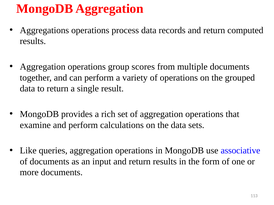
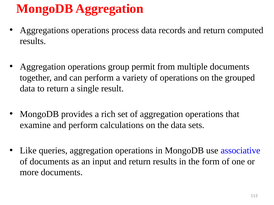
scores: scores -> permit (143, 67)
